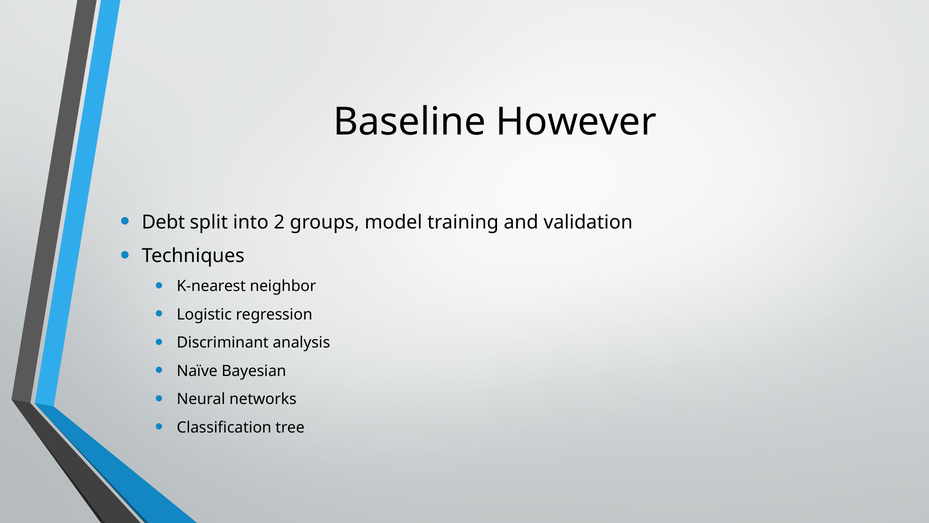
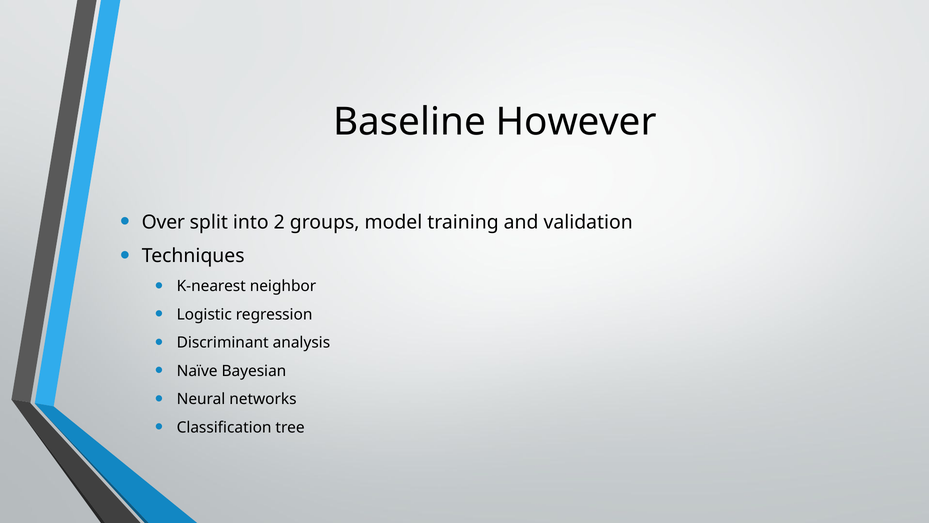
Debt: Debt -> Over (163, 222)
